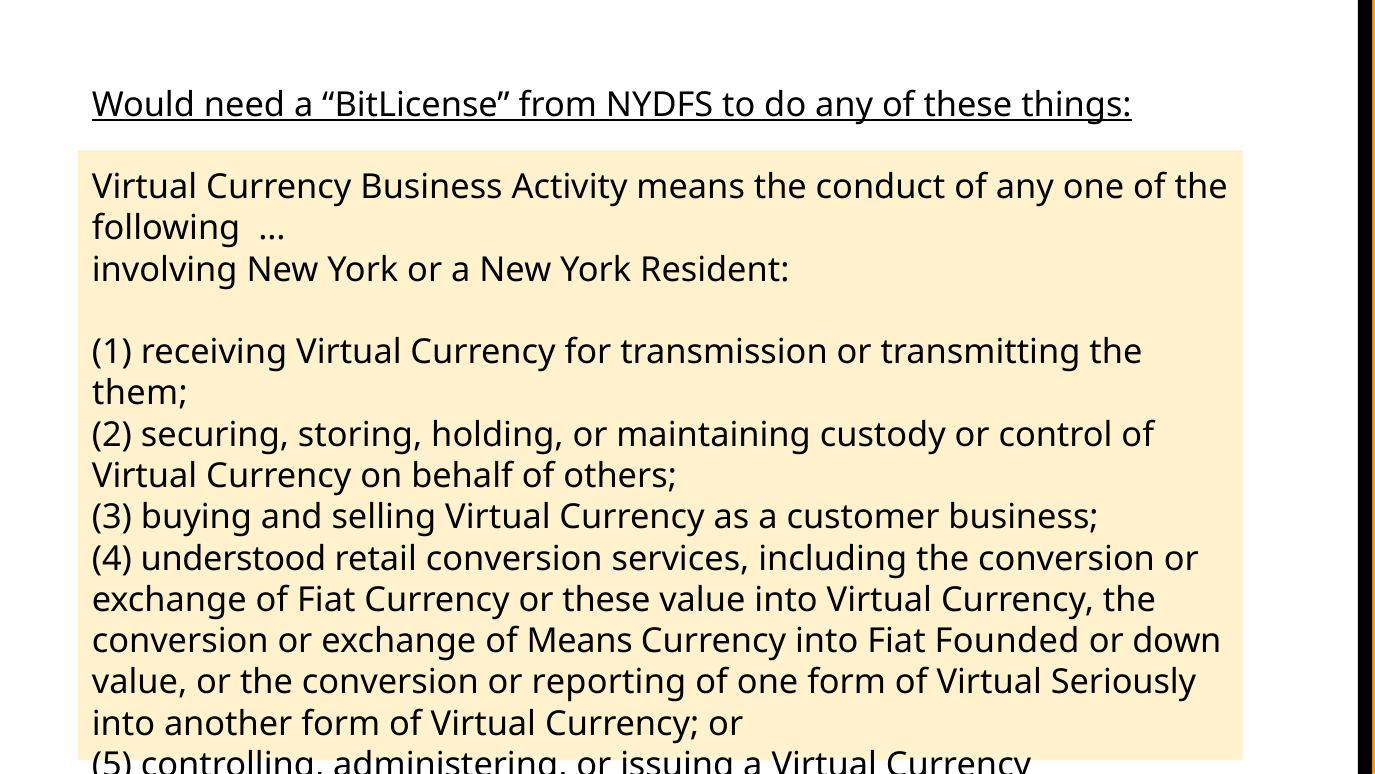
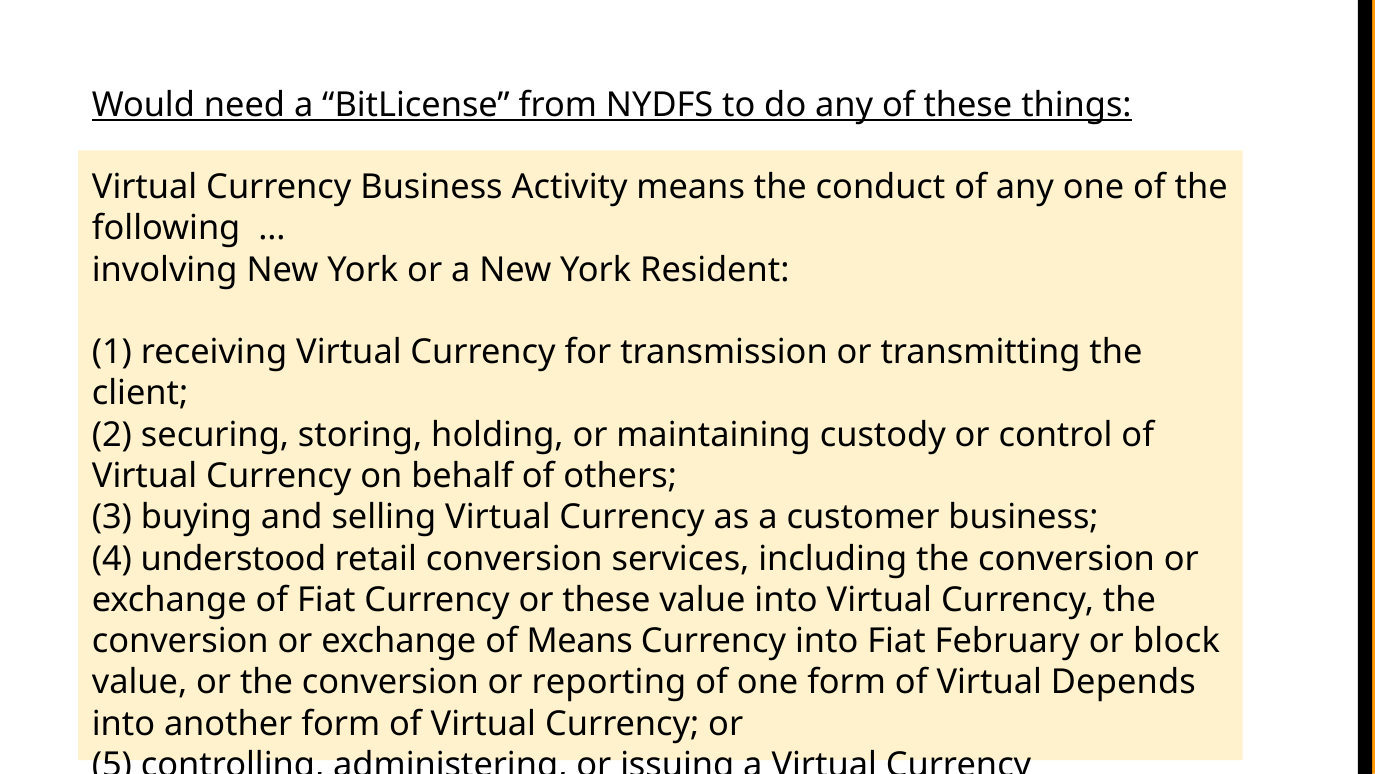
them: them -> client (140, 393)
Founded: Founded -> February (1007, 641)
down: down -> block (1177, 641)
Seriously: Seriously -> Depends (1123, 682)
